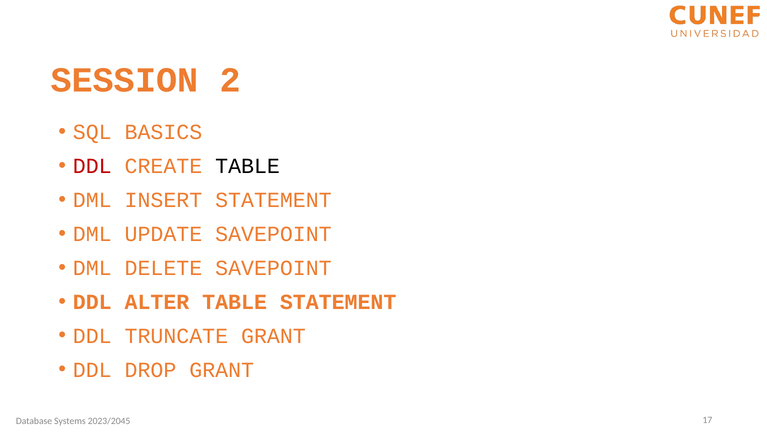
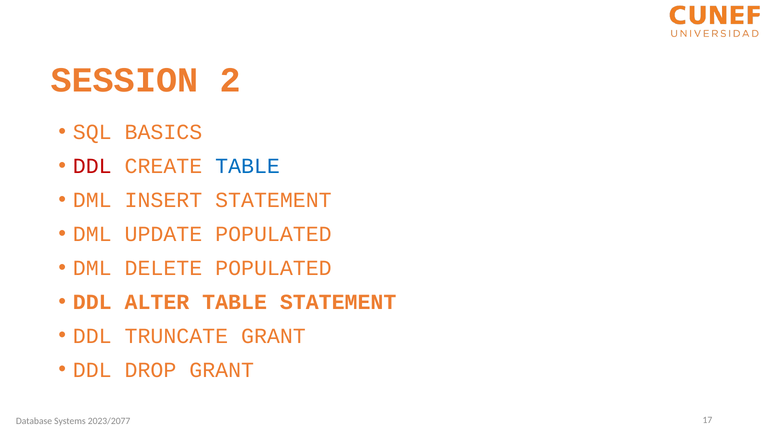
TABLE colour: black -> blue (248, 166)
UPDATE SAVEPOINT: SAVEPOINT -> POPULATED (273, 234)
DELETE SAVEPOINT: SAVEPOINT -> POPULATED (273, 268)
2023/2045: 2023/2045 -> 2023/2077 (109, 421)
